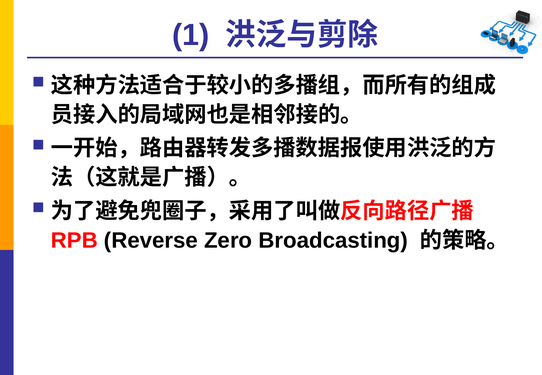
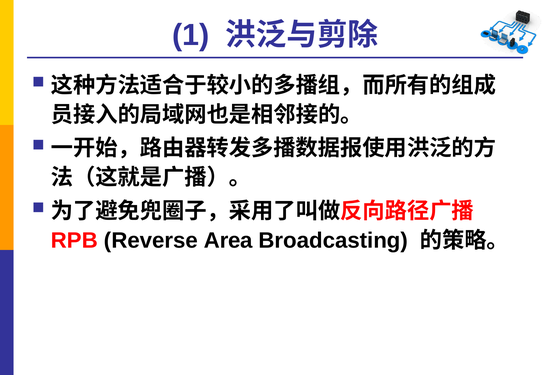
Zero: Zero -> Area (228, 241)
